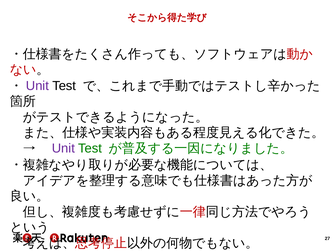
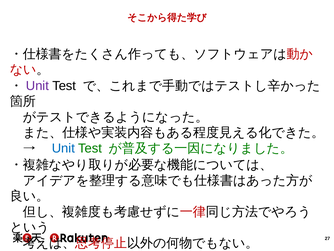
Unit colour: purple -> blue (63, 148)
